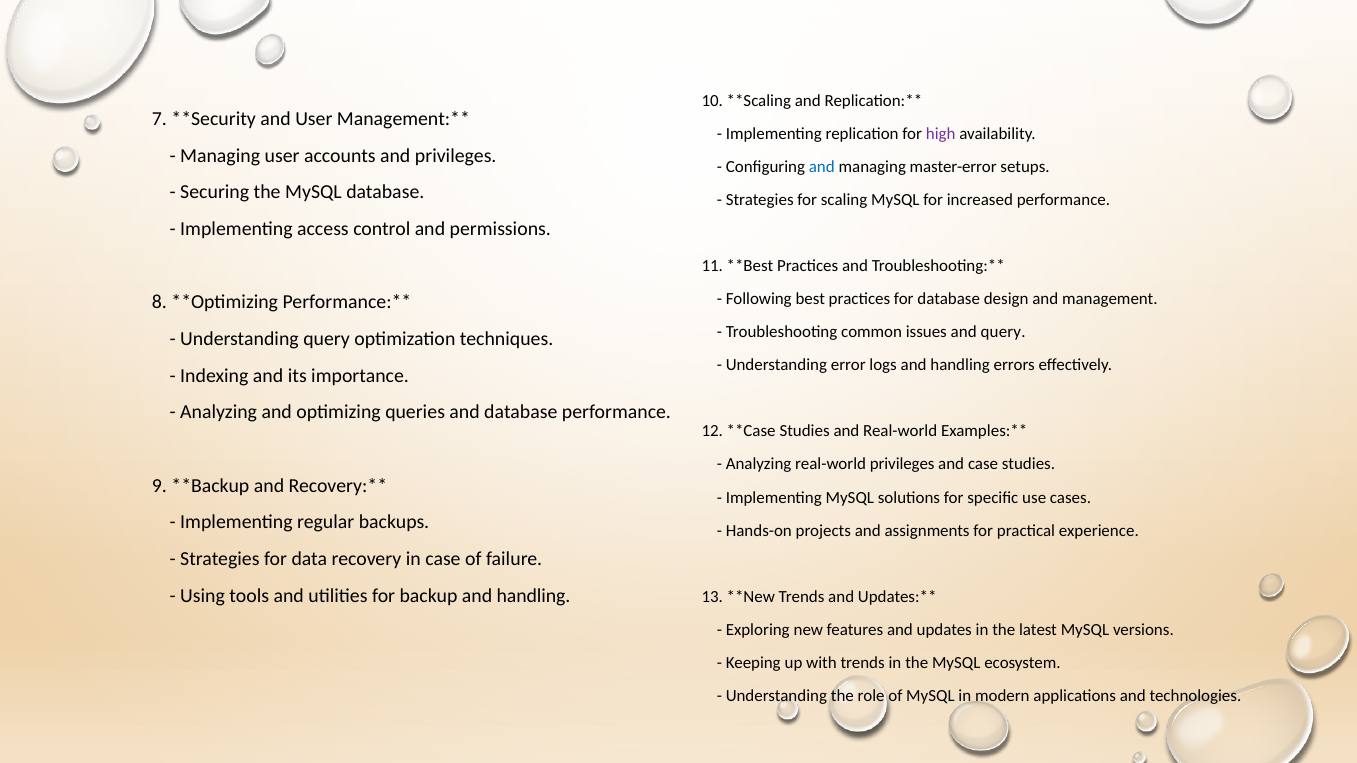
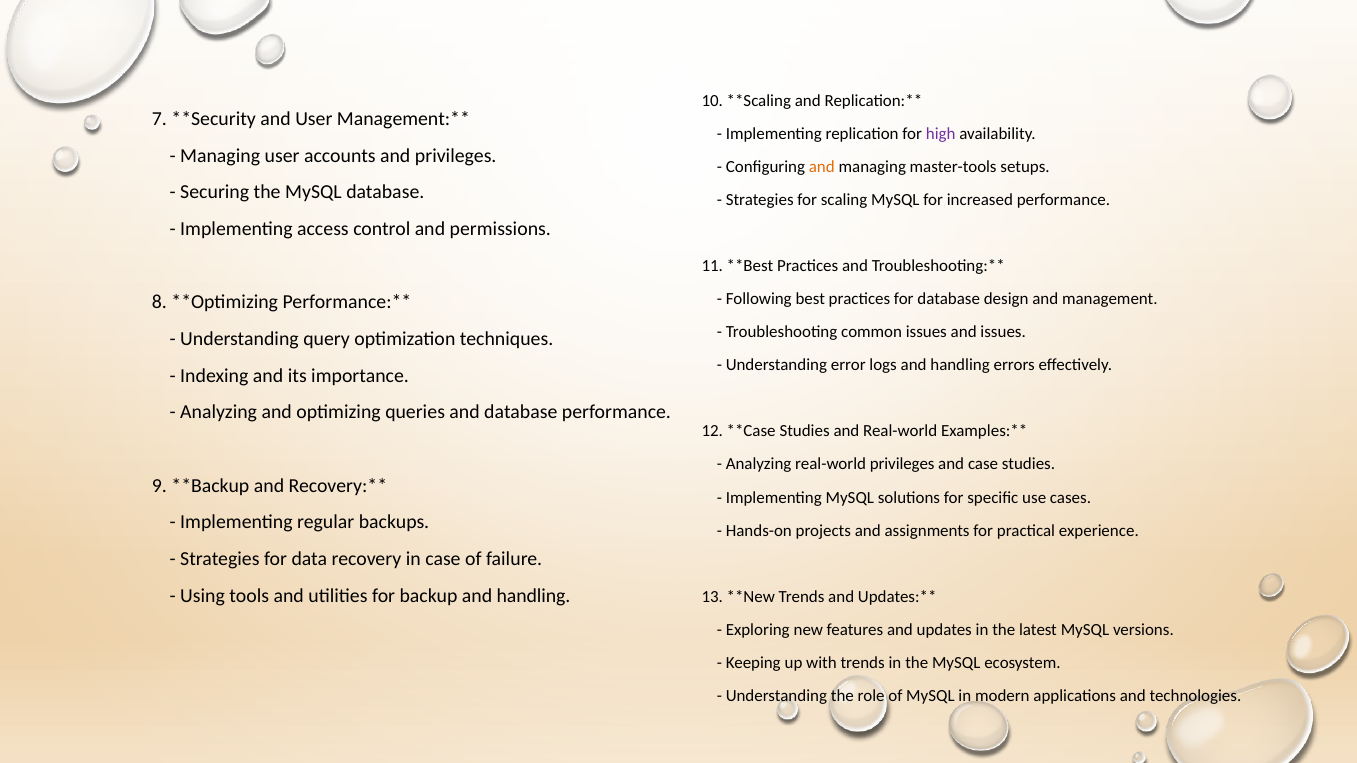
and colour: blue -> orange (822, 167)
master-error: master-error -> master-tools (953, 167)
and query: query -> issues (1003, 332)
